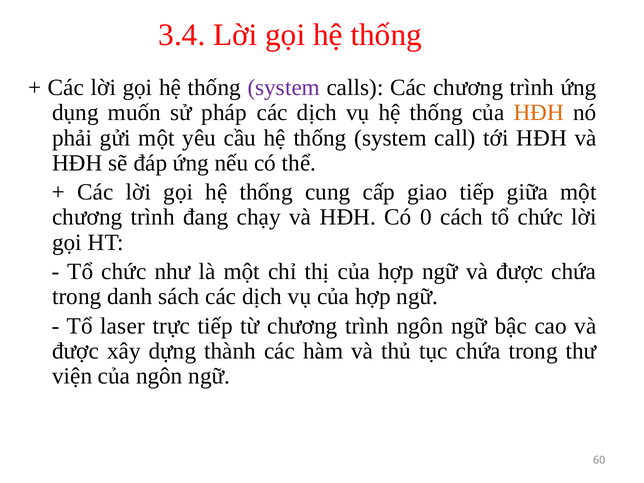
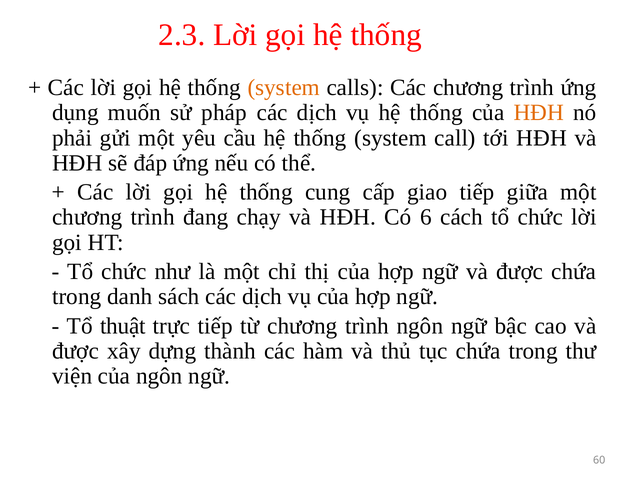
3.4: 3.4 -> 2.3 (182, 35)
system colour: purple -> orange (284, 88)
0: 0 -> 6 (426, 217)
laser: laser -> thuật (123, 326)
